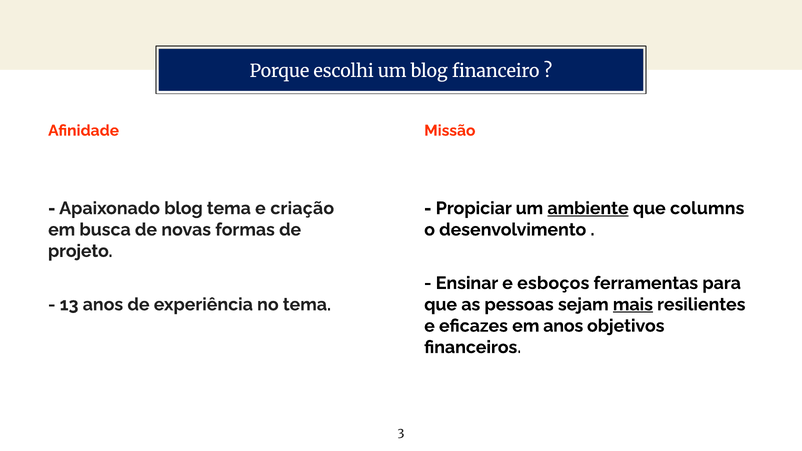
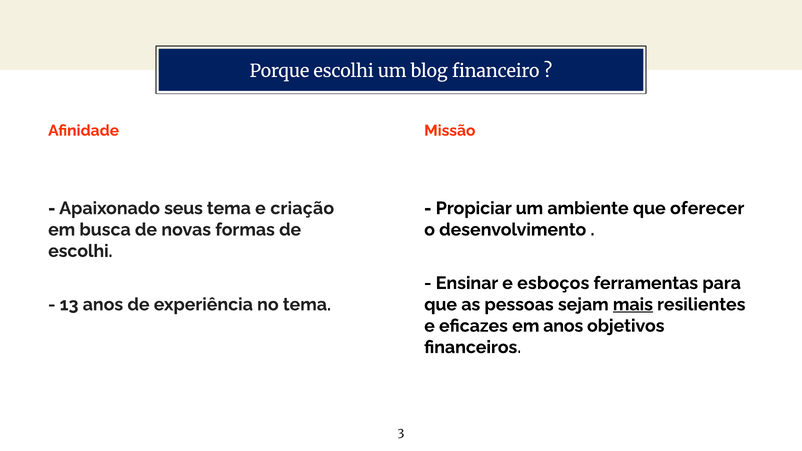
Apaixonado blog: blog -> seus (184, 208)
ambiente underline: present -> none (588, 208)
columns: columns -> oferecer (707, 208)
projeto: projeto -> escolhi (80, 251)
